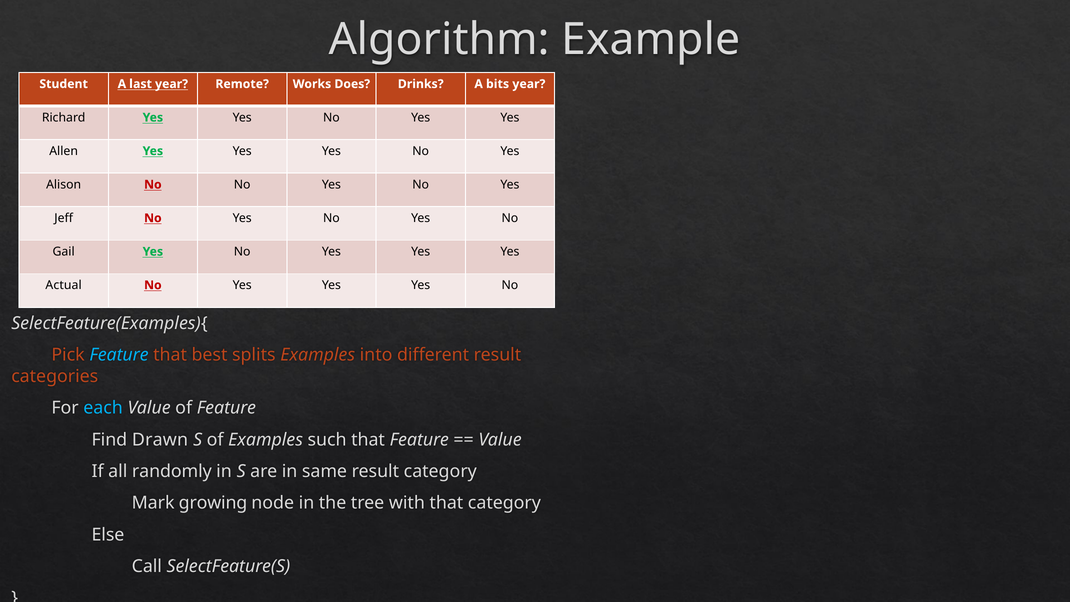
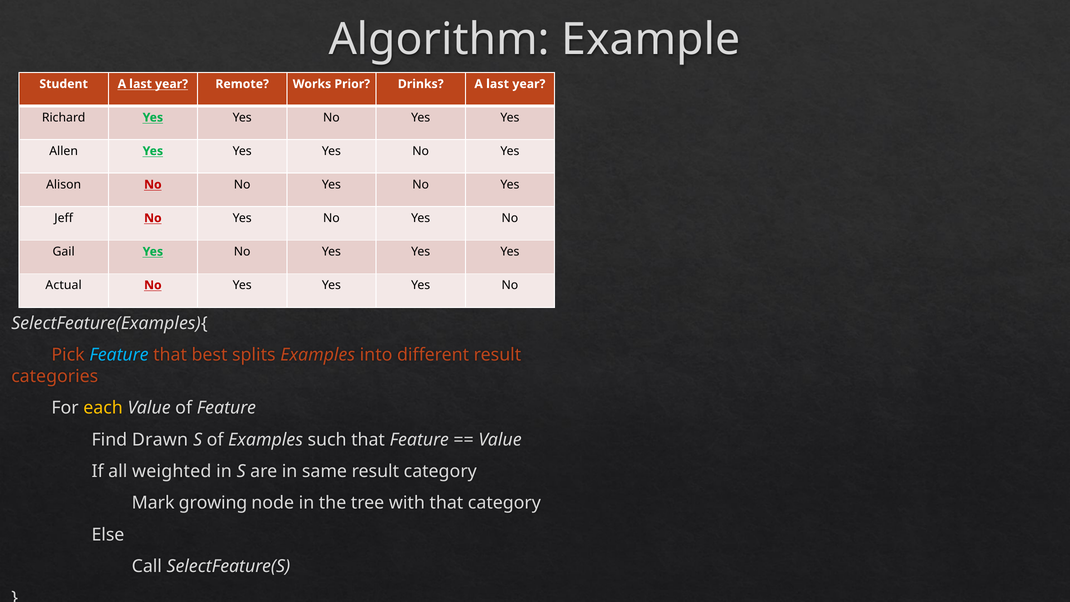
Does: Does -> Prior (352, 84)
Drinks A bits: bits -> last (498, 84)
each colour: light blue -> yellow (103, 408)
randomly: randomly -> weighted (172, 471)
